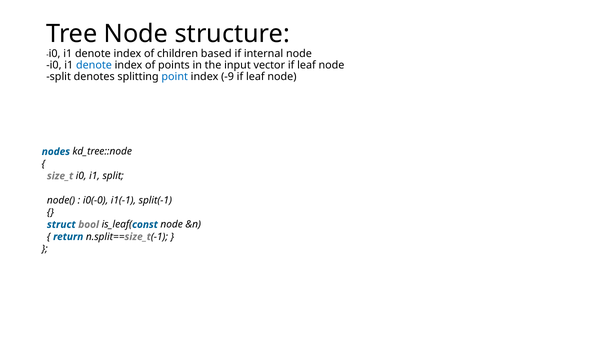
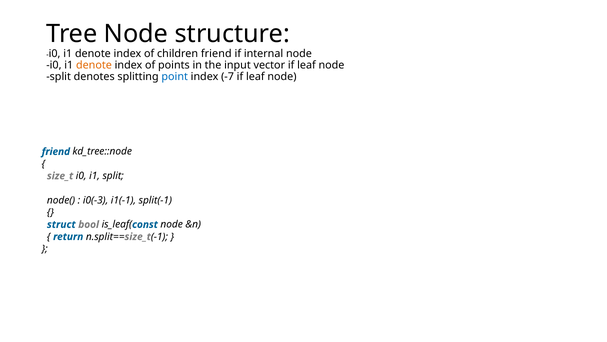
children based: based -> friend (216, 53)
denote colour: blue -> orange (94, 65)
-9: -9 -> -7 (228, 77)
nodes: nodes -> friend (56, 151)
i0(-0: i0(-0 -> i0(-3 (96, 200)
